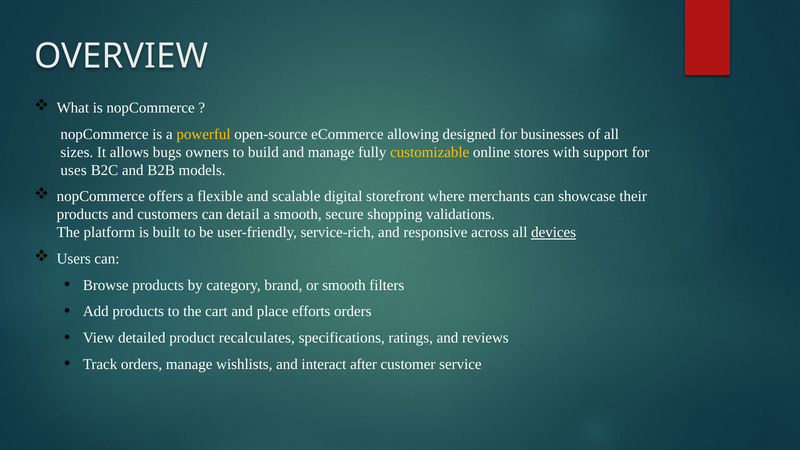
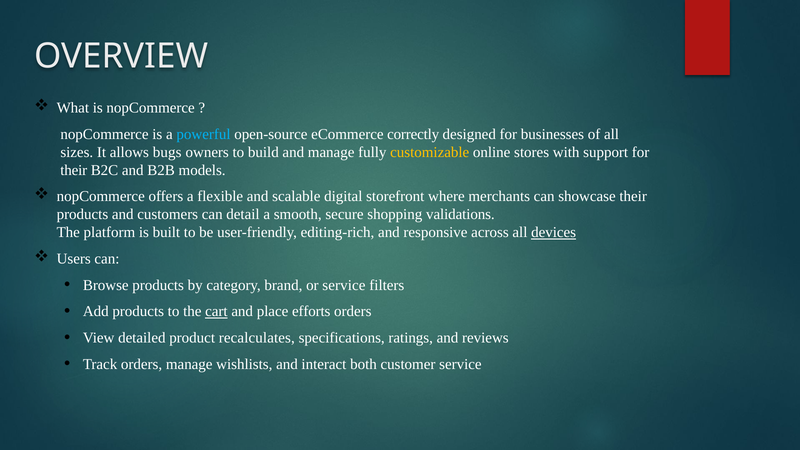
powerful colour: yellow -> light blue (203, 134)
allowing: allowing -> correctly (413, 134)
uses: uses -> their (74, 170)
service-rich: service-rich -> editing-rich (338, 232)
or smooth: smooth -> service (344, 285)
cart underline: none -> present (216, 311)
after: after -> both (363, 364)
